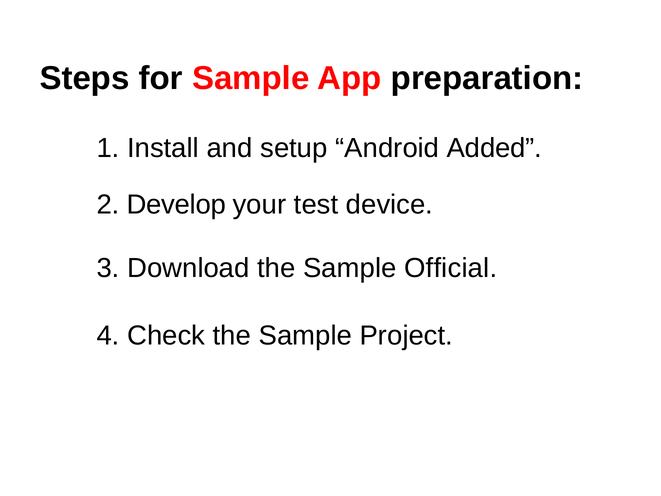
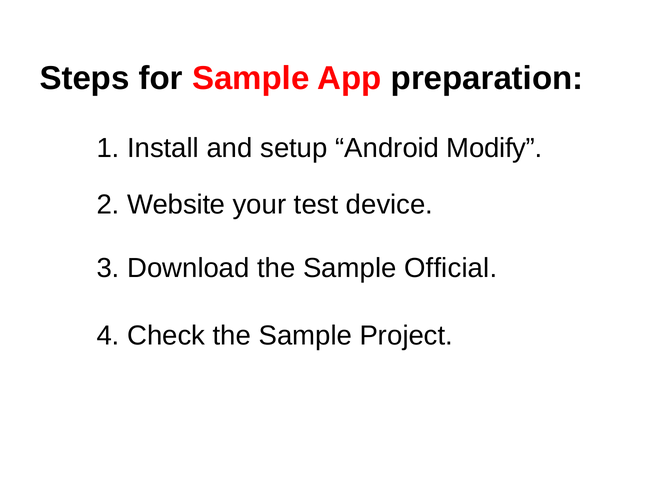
Added: Added -> Modify (494, 148)
Develop: Develop -> Website (176, 205)
